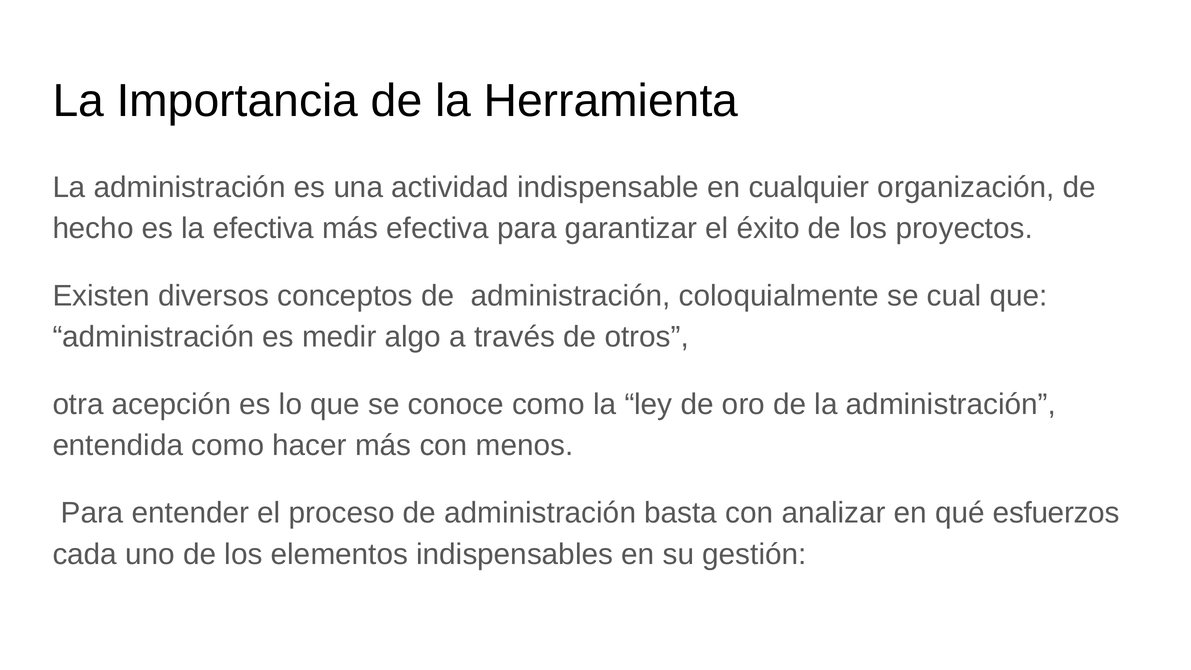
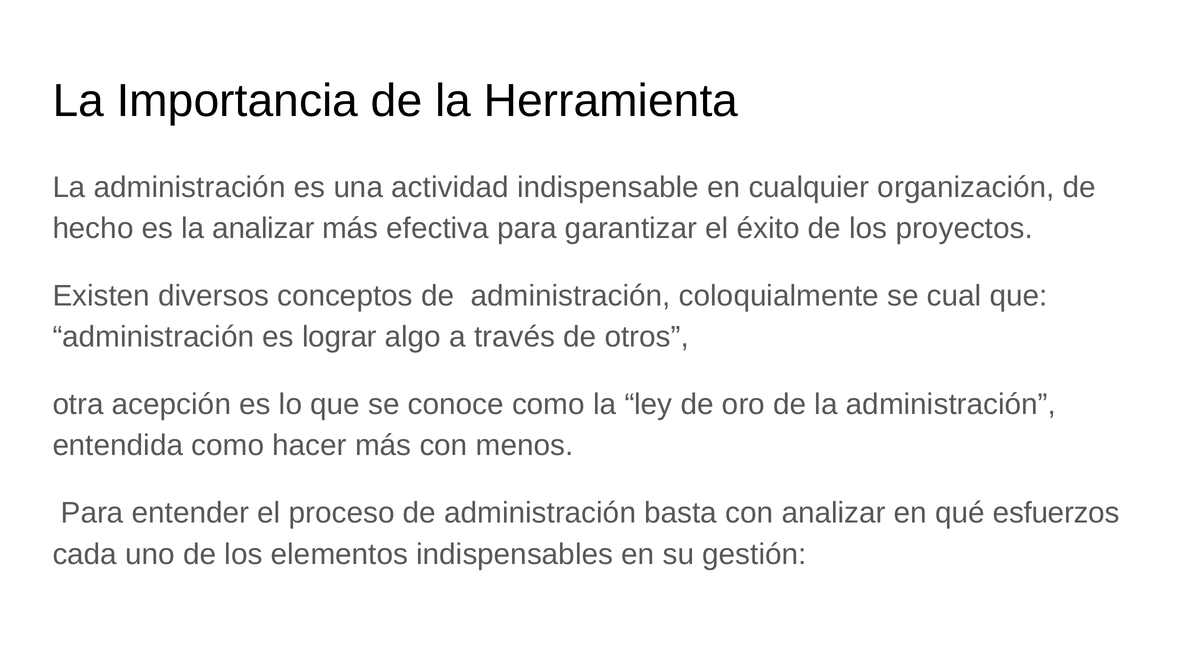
la efectiva: efectiva -> analizar (263, 228)
medir: medir -> lograr (339, 337)
